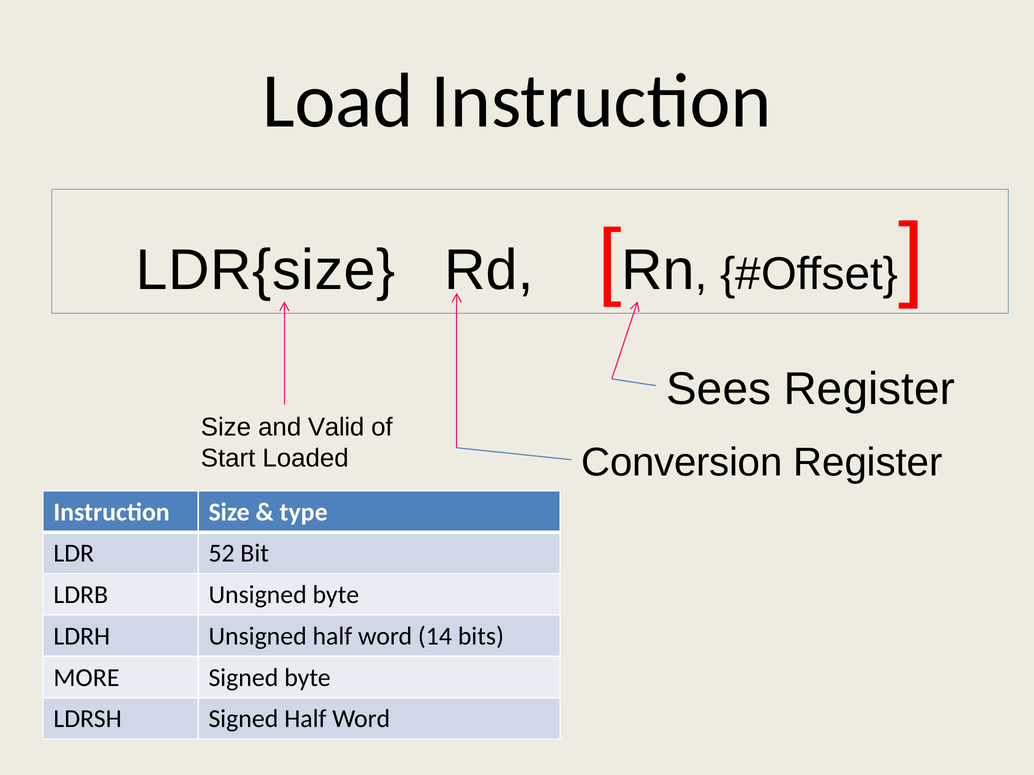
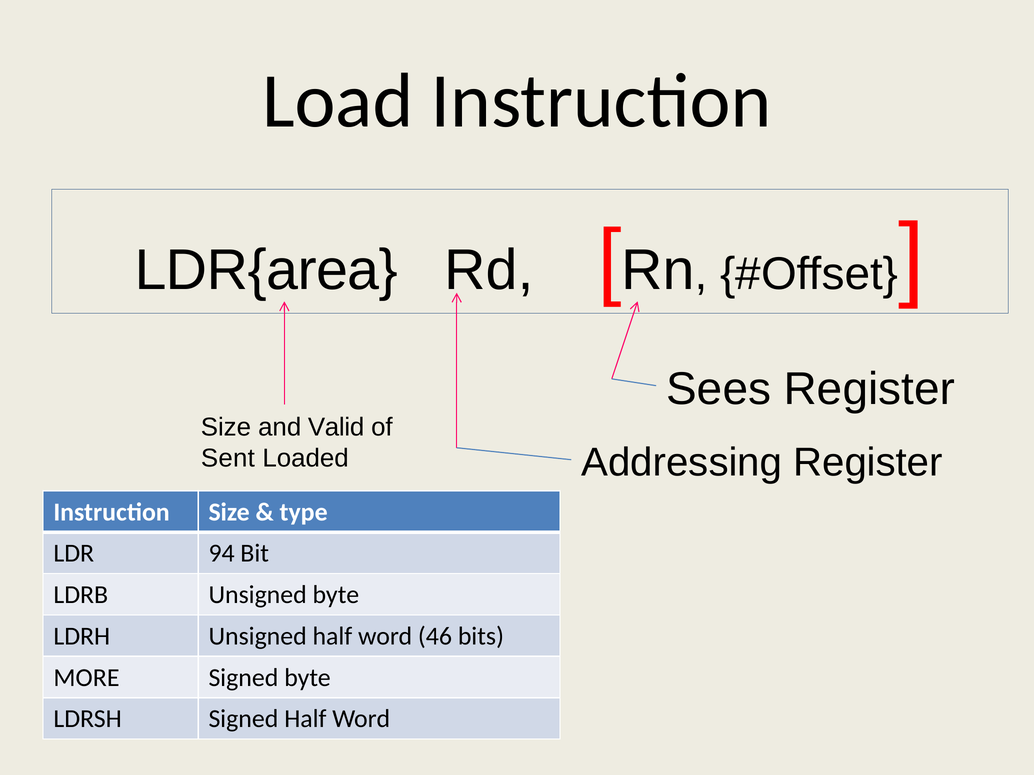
LDR{size: LDR{size -> LDR{area (266, 270)
Conversion: Conversion -> Addressing (682, 463)
Start: Start -> Sent (228, 458)
52: 52 -> 94 (222, 554)
14: 14 -> 46 (435, 637)
